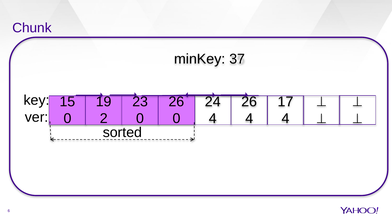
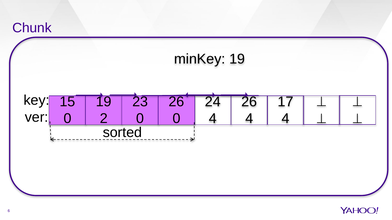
minKey 37: 37 -> 19 (237, 59)
